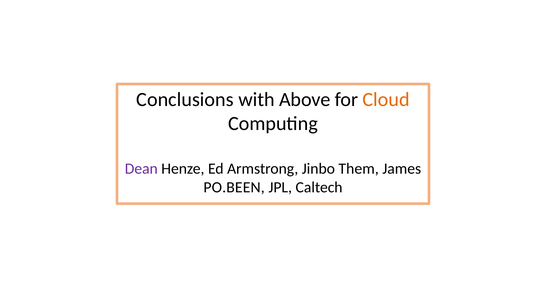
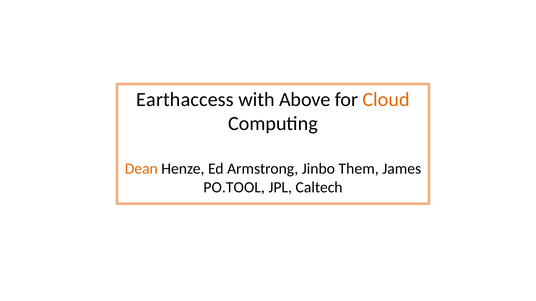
Conclusions: Conclusions -> Earthaccess (185, 100)
Dean colour: purple -> orange (141, 169)
PO.BEEN: PO.BEEN -> PO.TOOL (234, 188)
